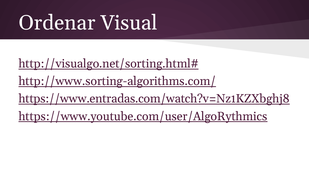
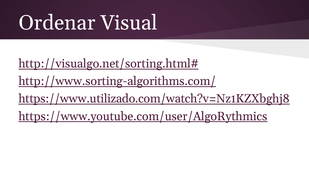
https://www.entradas.com/watch?v=Nz1KZXbghj8: https://www.entradas.com/watch?v=Nz1KZXbghj8 -> https://www.utilizado.com/watch?v=Nz1KZXbghj8 (154, 99)
